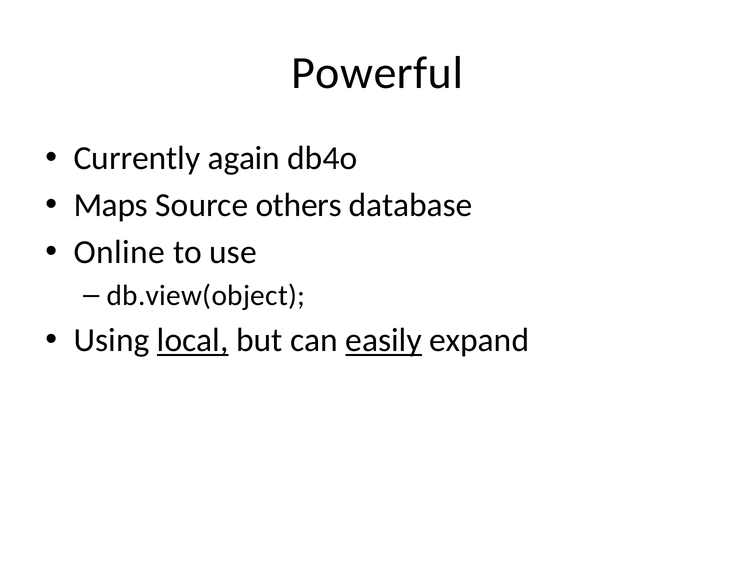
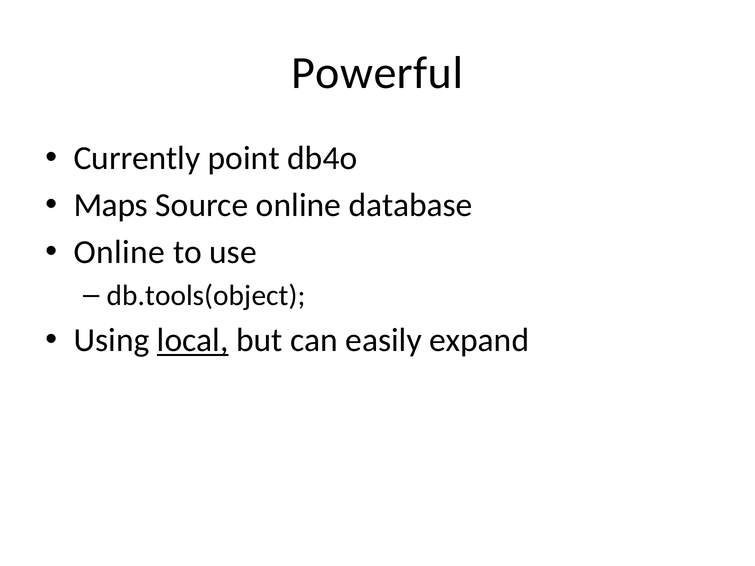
again: again -> point (244, 158)
Source others: others -> online (298, 205)
db.view(object: db.view(object -> db.tools(object (206, 296)
easily underline: present -> none (384, 341)
